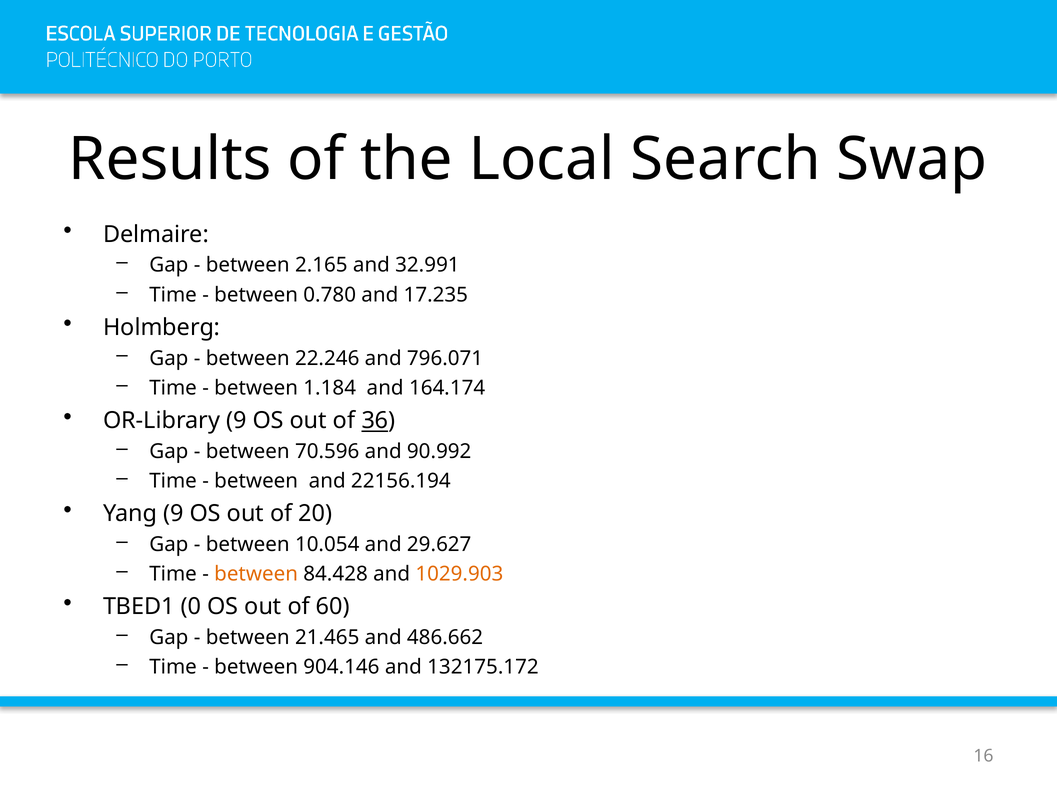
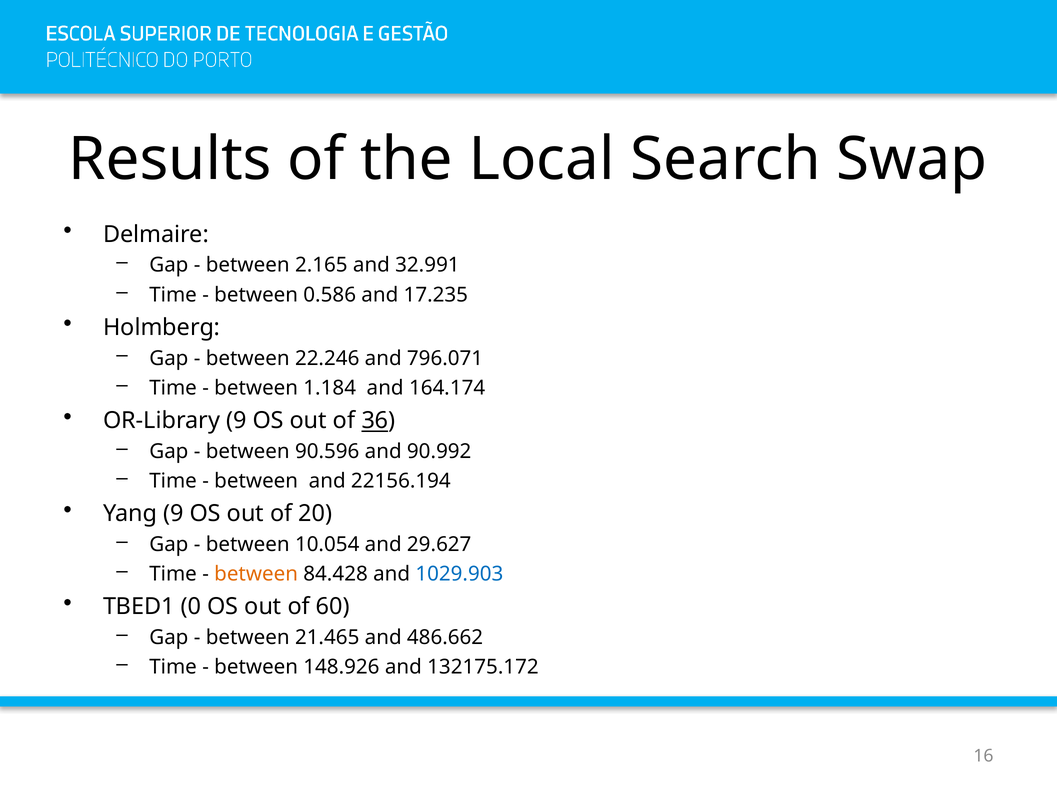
0.780: 0.780 -> 0.586 (330, 295)
70.596: 70.596 -> 90.596 (327, 451)
1029.903 colour: orange -> blue (459, 574)
904.146: 904.146 -> 148.926 (341, 667)
